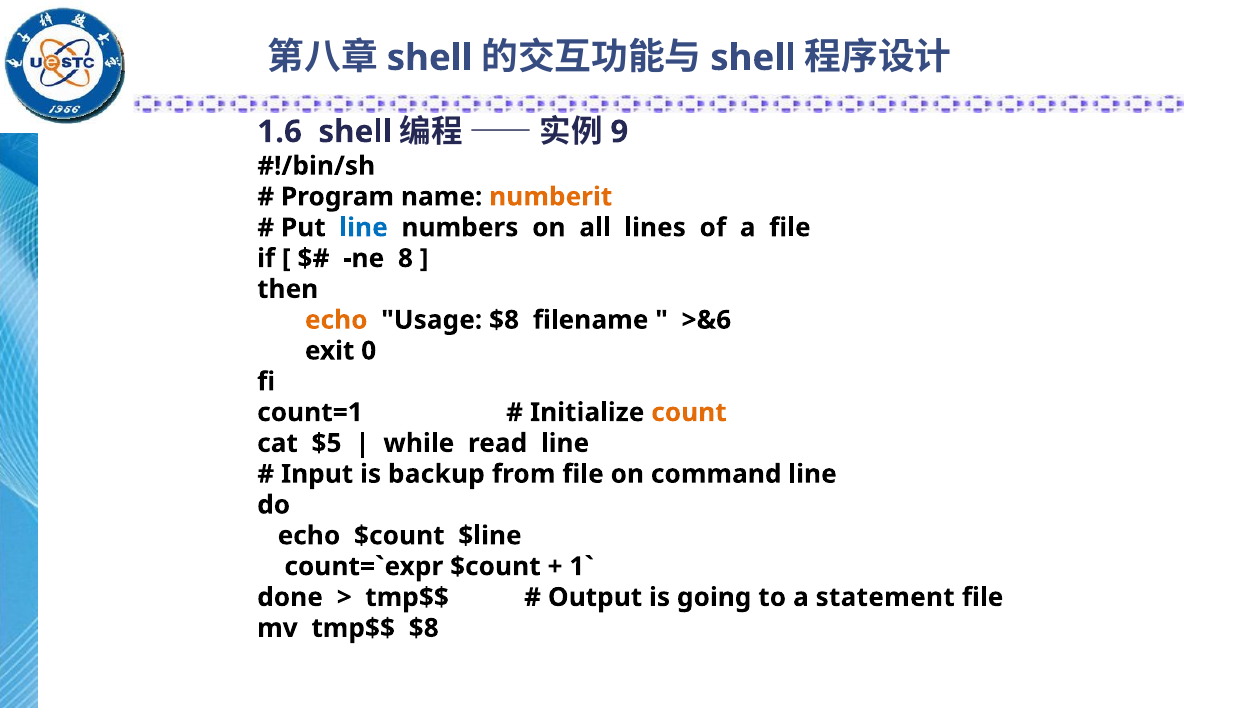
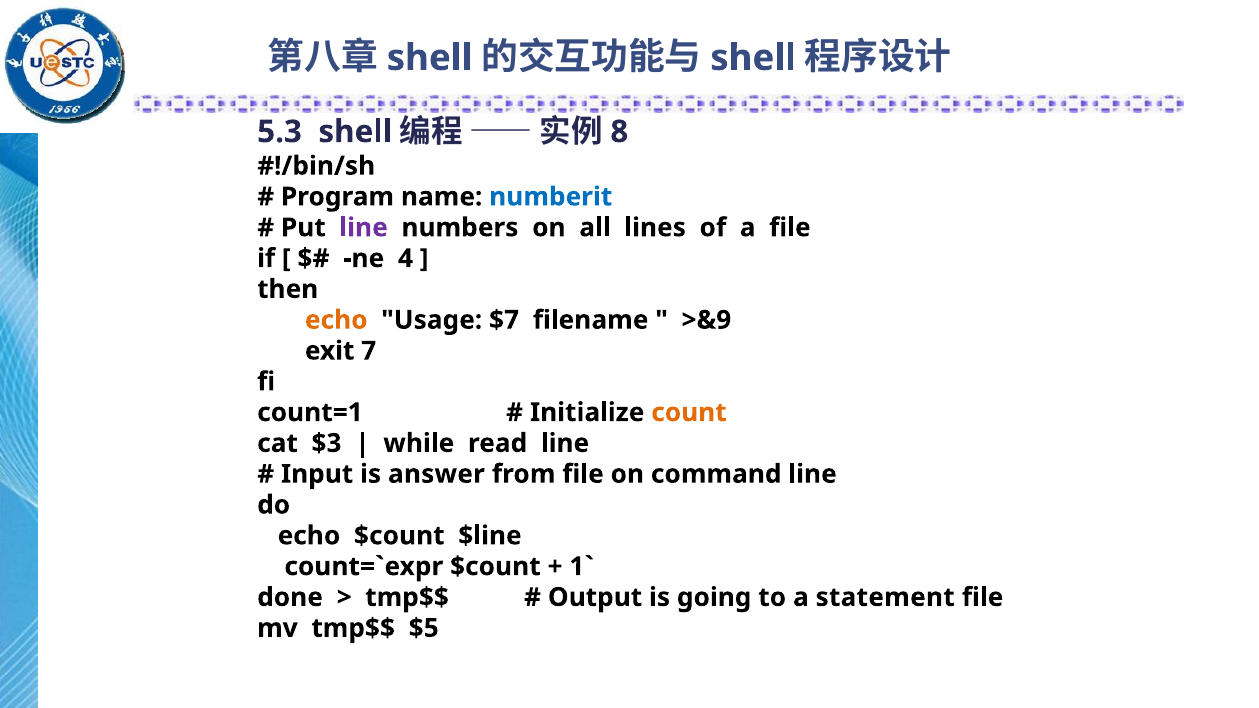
1.6: 1.6 -> 5.3 (280, 132)
9: 9 -> 8 (619, 132)
numberit colour: orange -> blue (551, 197)
line colour: blue -> purple (364, 228)
8: 8 -> 4 (405, 258)
Usage $8: $8 -> $7 (504, 320)
>&6: >&6 -> >&9 (706, 320)
0: 0 -> 7 (369, 351)
$5: $5 -> $3 (327, 443)
backup: backup -> answer (436, 474)
tmp$$ $8: $8 -> $5 (424, 628)
